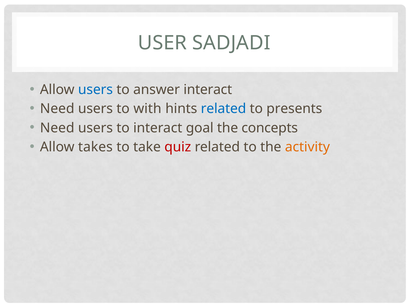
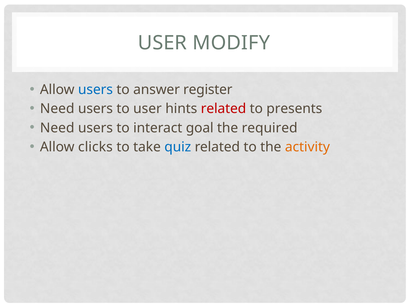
SADJADI: SADJADI -> MODIFY (231, 43)
answer interact: interact -> register (208, 90)
to with: with -> user (148, 109)
related colour: blue -> red (224, 109)
concepts: concepts -> required (270, 128)
takes: takes -> clicks (95, 147)
quiz colour: red -> blue (178, 147)
